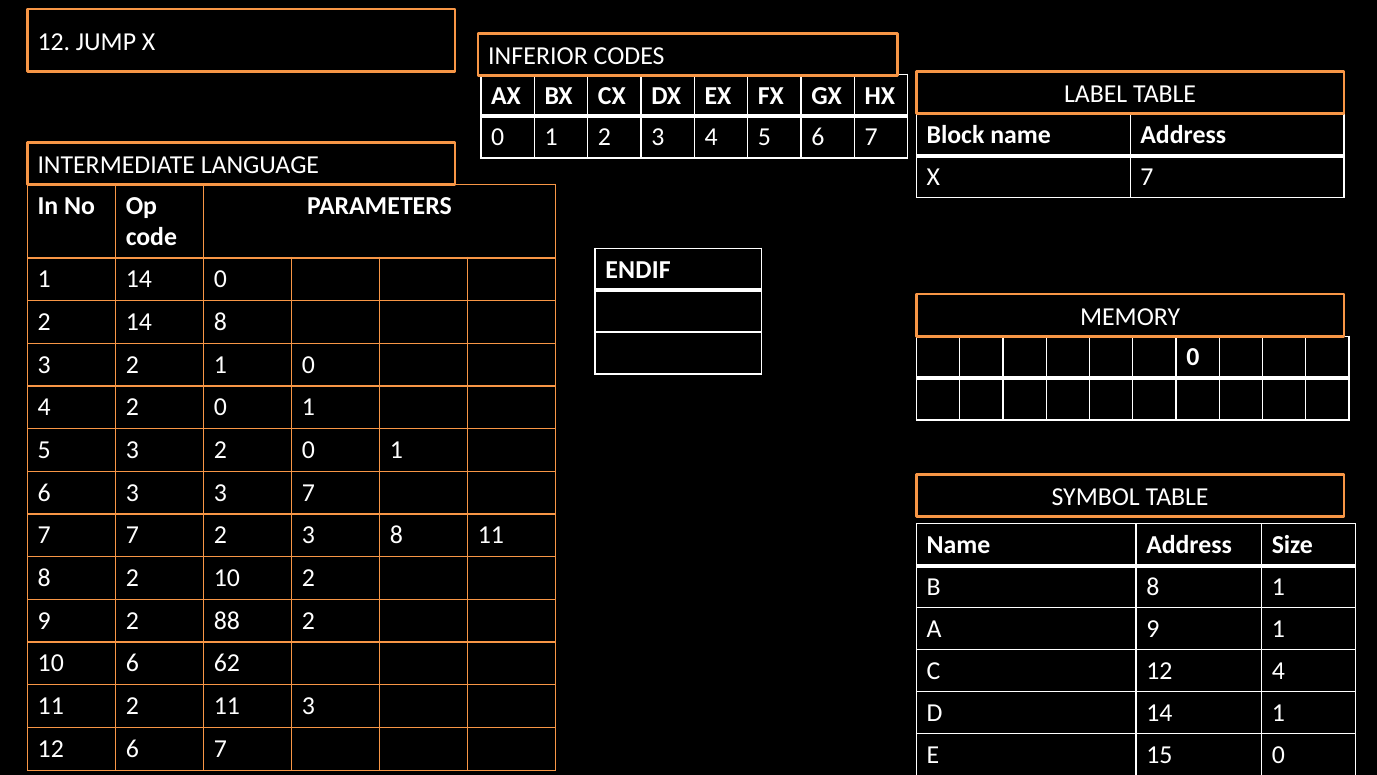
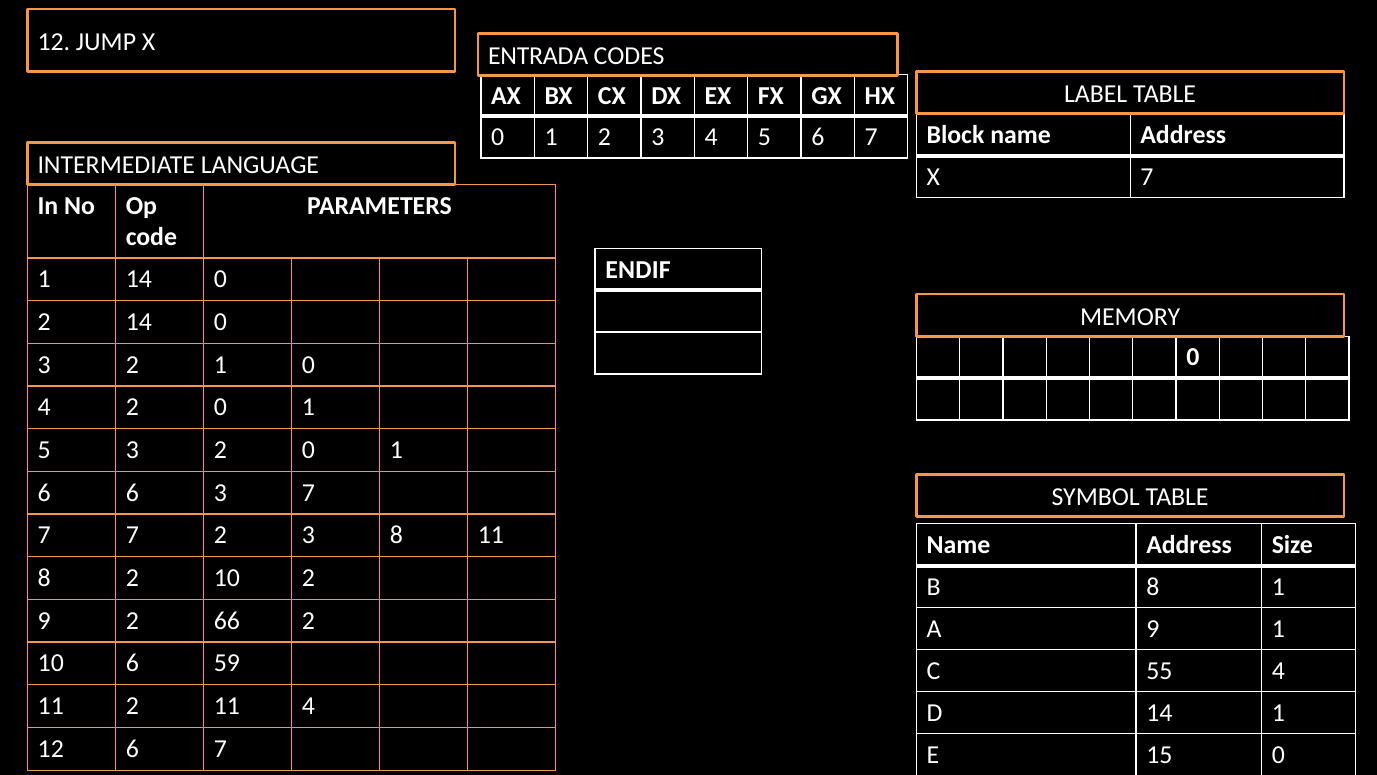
INFERIOR: INFERIOR -> ENTRADA (538, 56)
2 14 8: 8 -> 0 (220, 322)
6 3: 3 -> 6 (132, 492)
88: 88 -> 66 (227, 620)
62: 62 -> 59 (227, 663)
C 12: 12 -> 55 (1159, 670)
11 3: 3 -> 4 (308, 706)
